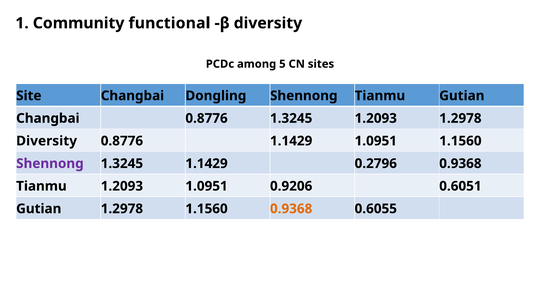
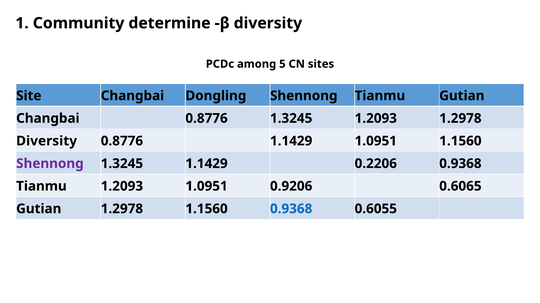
functional: functional -> determine (170, 23)
0.2796: 0.2796 -> 0.2206 (376, 164)
0.6051: 0.6051 -> 0.6065 (460, 187)
0.9368 colour: orange -> blue (291, 209)
